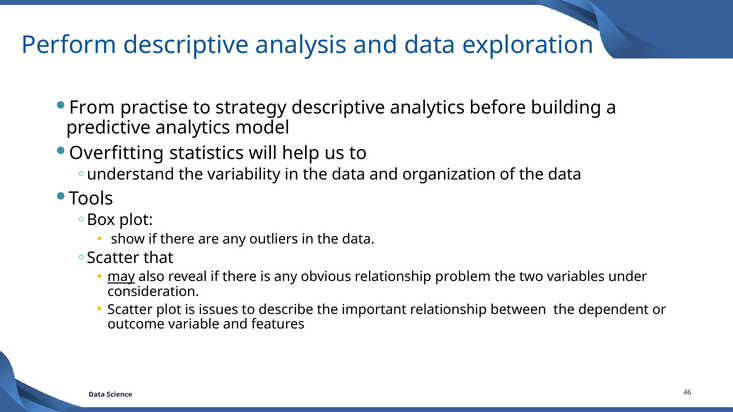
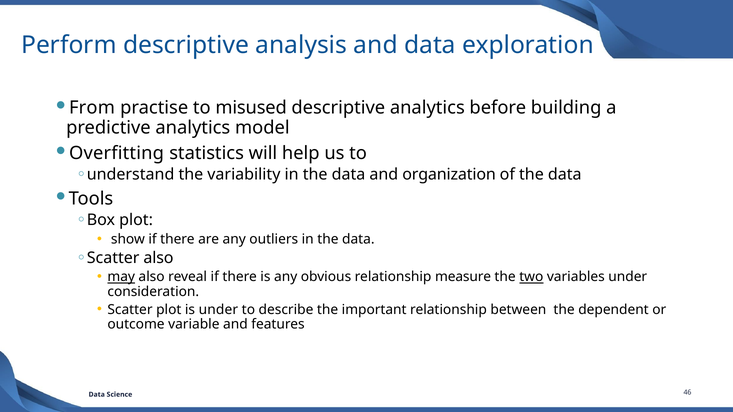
strategy: strategy -> misused (251, 108)
Scatter that: that -> also (158, 258)
problem: problem -> measure (463, 277)
two underline: none -> present (531, 277)
is issues: issues -> under (218, 310)
